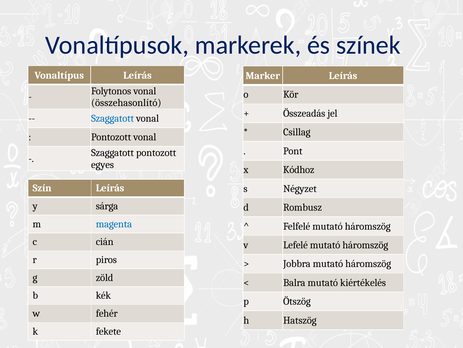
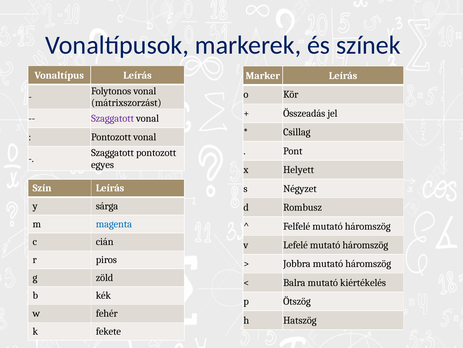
összehasonlító: összehasonlító -> mátrixszorzást (126, 103)
Szaggatott colour: blue -> purple (113, 118)
Kódhoz: Kódhoz -> Helyett (299, 169)
